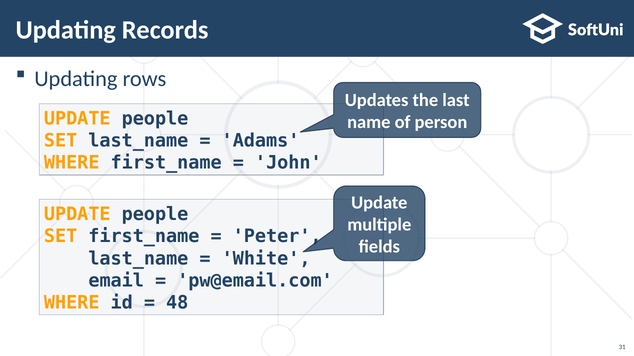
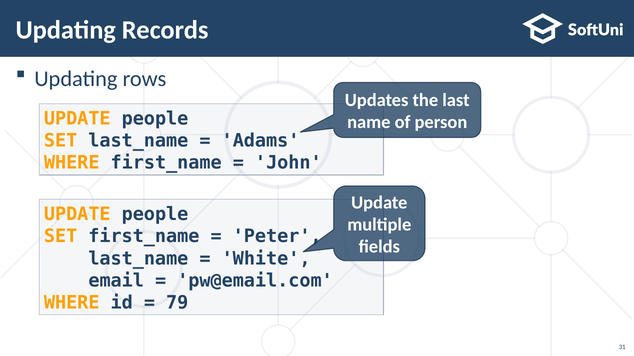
48: 48 -> 79 (177, 303)
